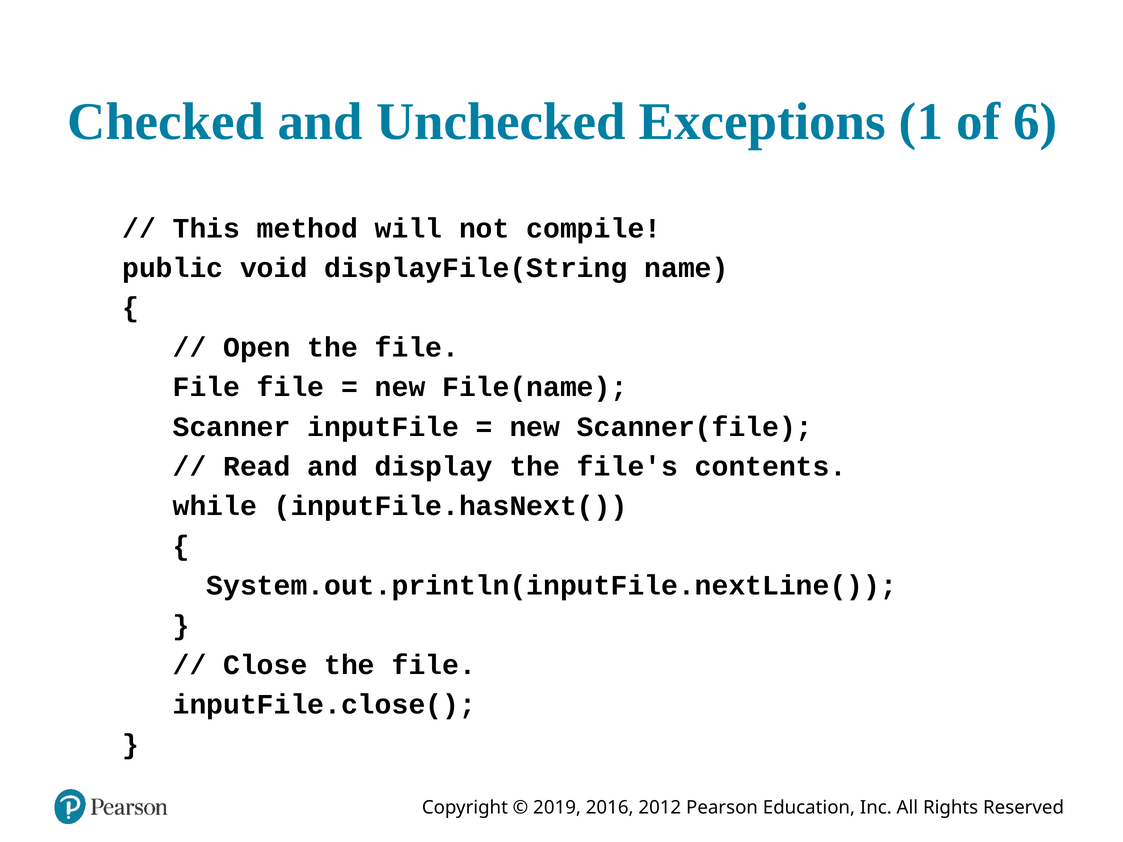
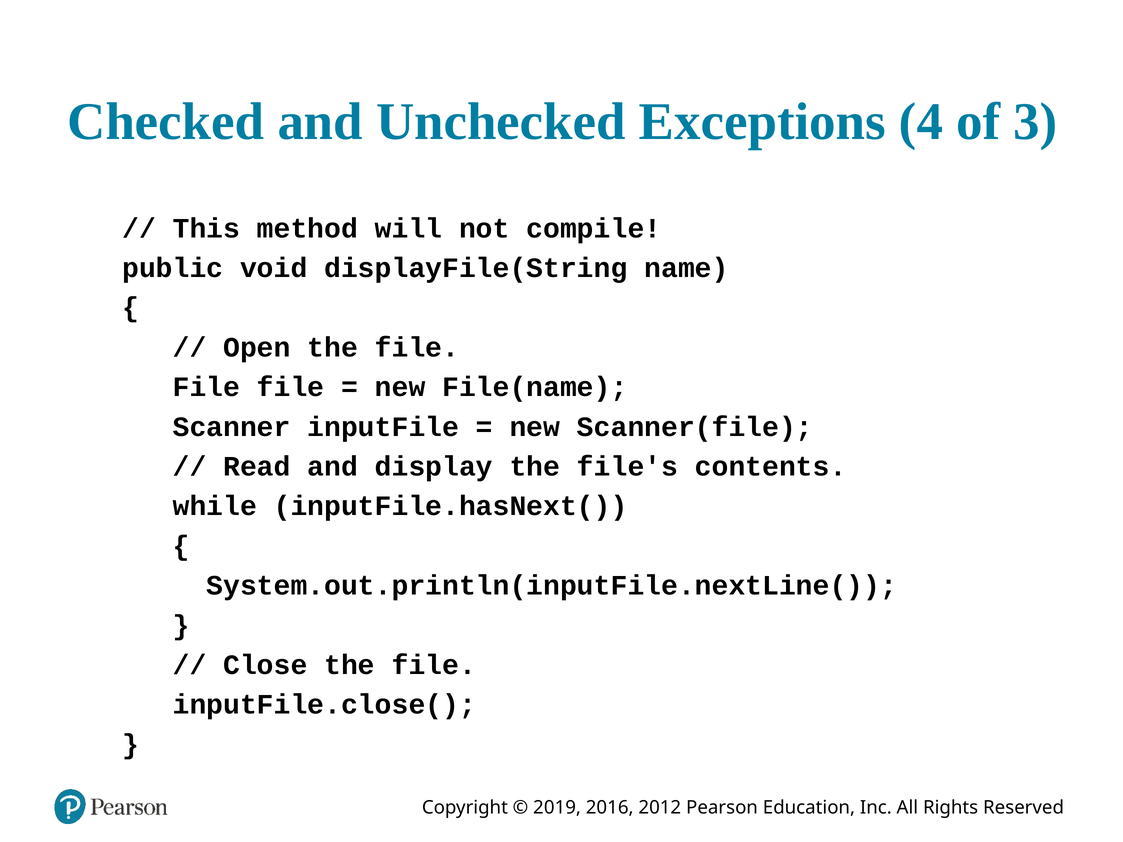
1: 1 -> 4 (921, 122)
6: 6 -> 3 (1036, 122)
